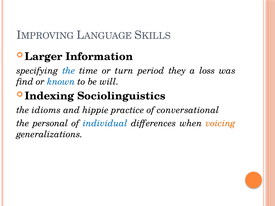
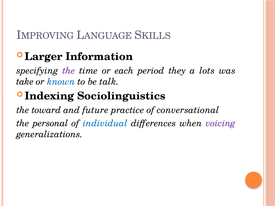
the colour: blue -> purple (69, 71)
turn: turn -> each (124, 71)
loss: loss -> lots (207, 71)
find: find -> take (25, 82)
will: will -> talk (109, 82)
idioms: idioms -> toward (46, 110)
hippie: hippie -> future (96, 110)
voicing colour: orange -> purple (221, 123)
